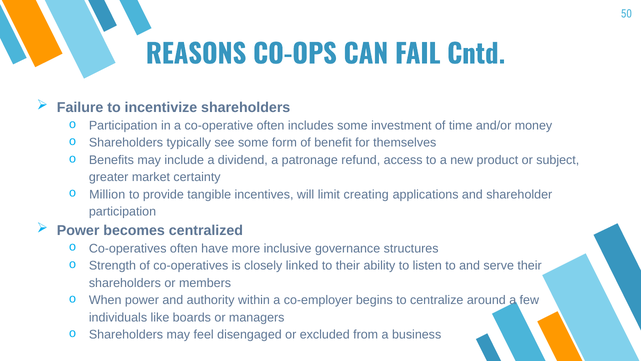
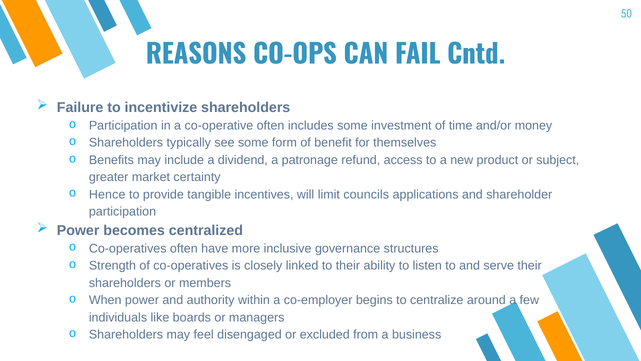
Million: Million -> Hence (107, 194)
creating: creating -> councils (366, 194)
